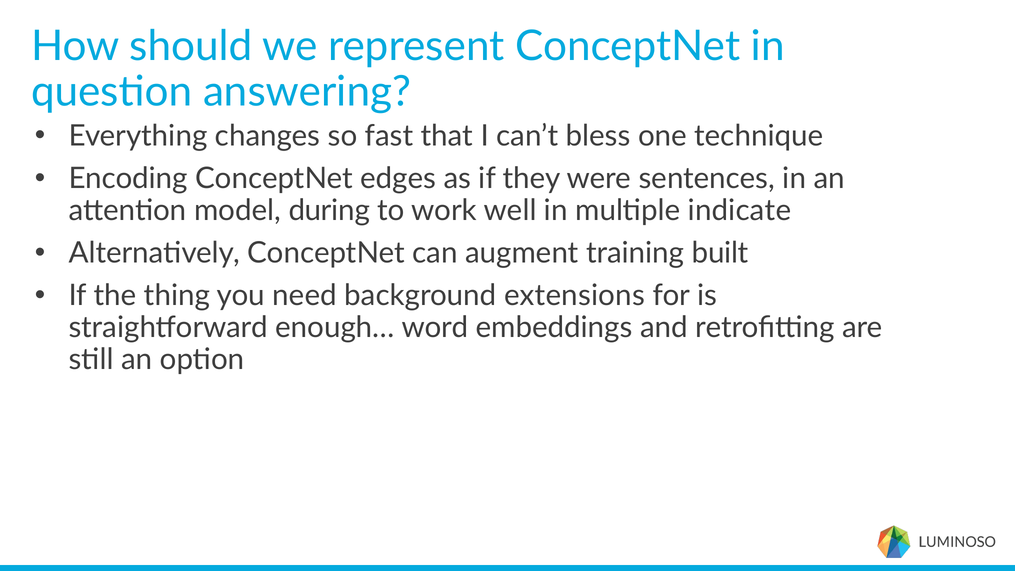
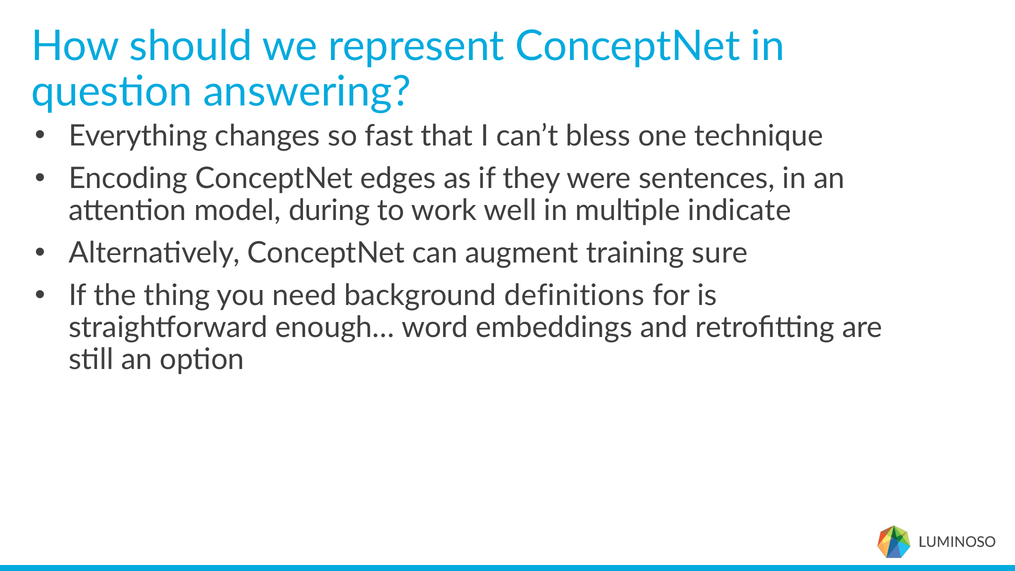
built: built -> sure (720, 253)
extensions: extensions -> definitions (574, 296)
